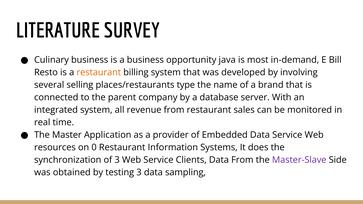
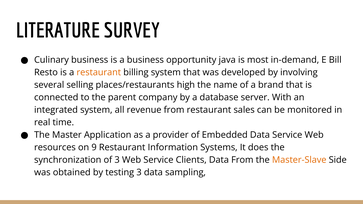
type: type -> high (186, 85)
0: 0 -> 9 (94, 148)
Master-Slave colour: purple -> orange (299, 160)
